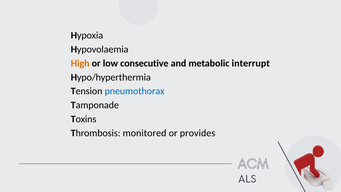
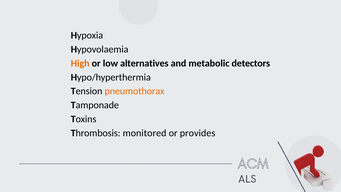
consecutive: consecutive -> alternatives (144, 63)
interrupt: interrupt -> detectors (251, 63)
pneumothorax colour: blue -> orange (135, 91)
